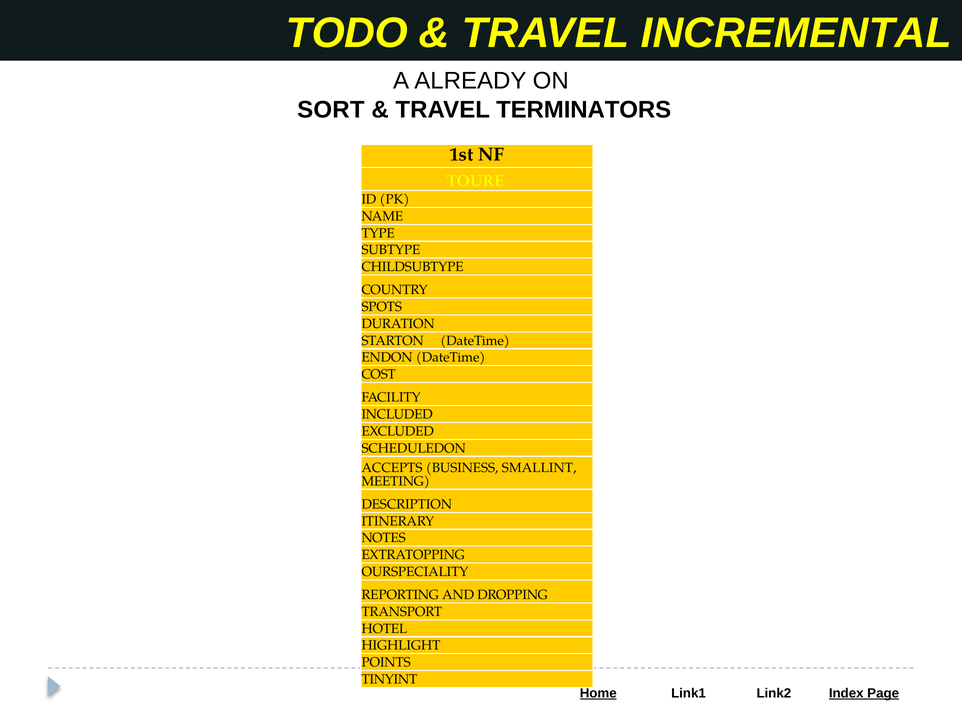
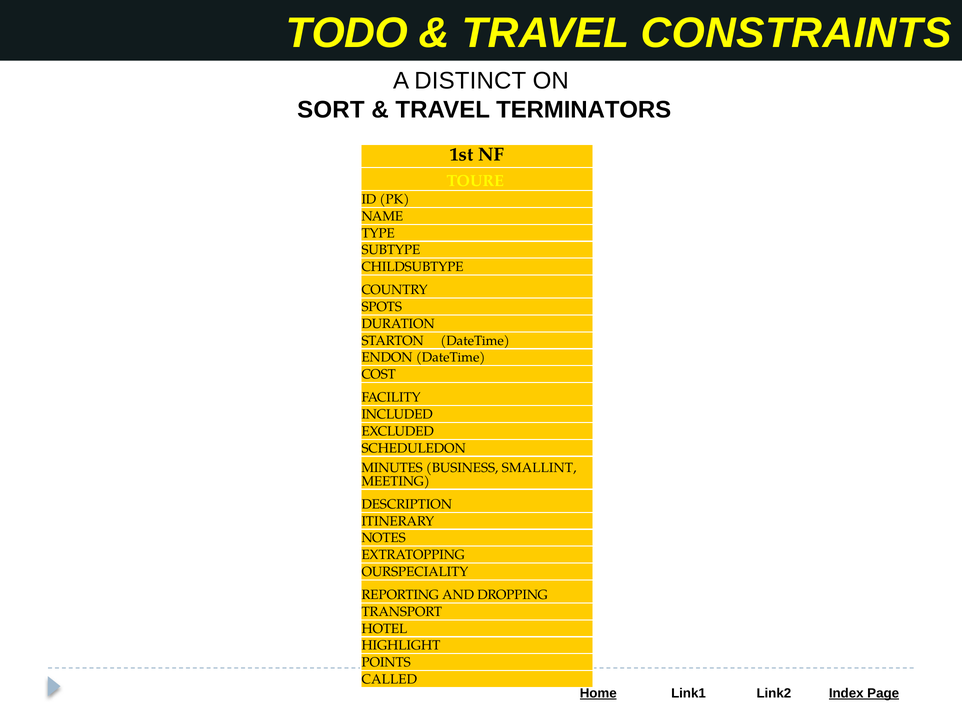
INCREMENTAL: INCREMENTAL -> CONSTRAINTS (796, 33)
ALREADY: ALREADY -> DISTINCT (470, 81)
ACCEPTS: ACCEPTS -> MINUTES (392, 468)
TINYINT: TINYINT -> CALLED (389, 680)
